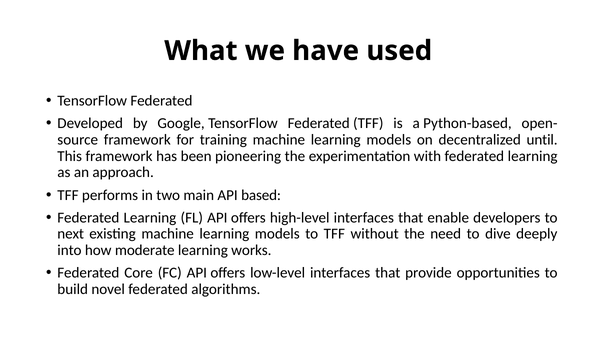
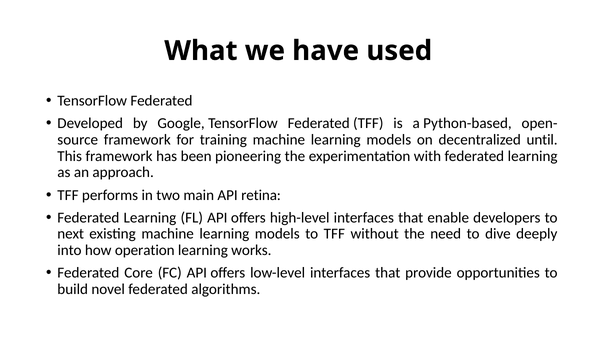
based: based -> retina (261, 195)
moderate: moderate -> operation (145, 250)
